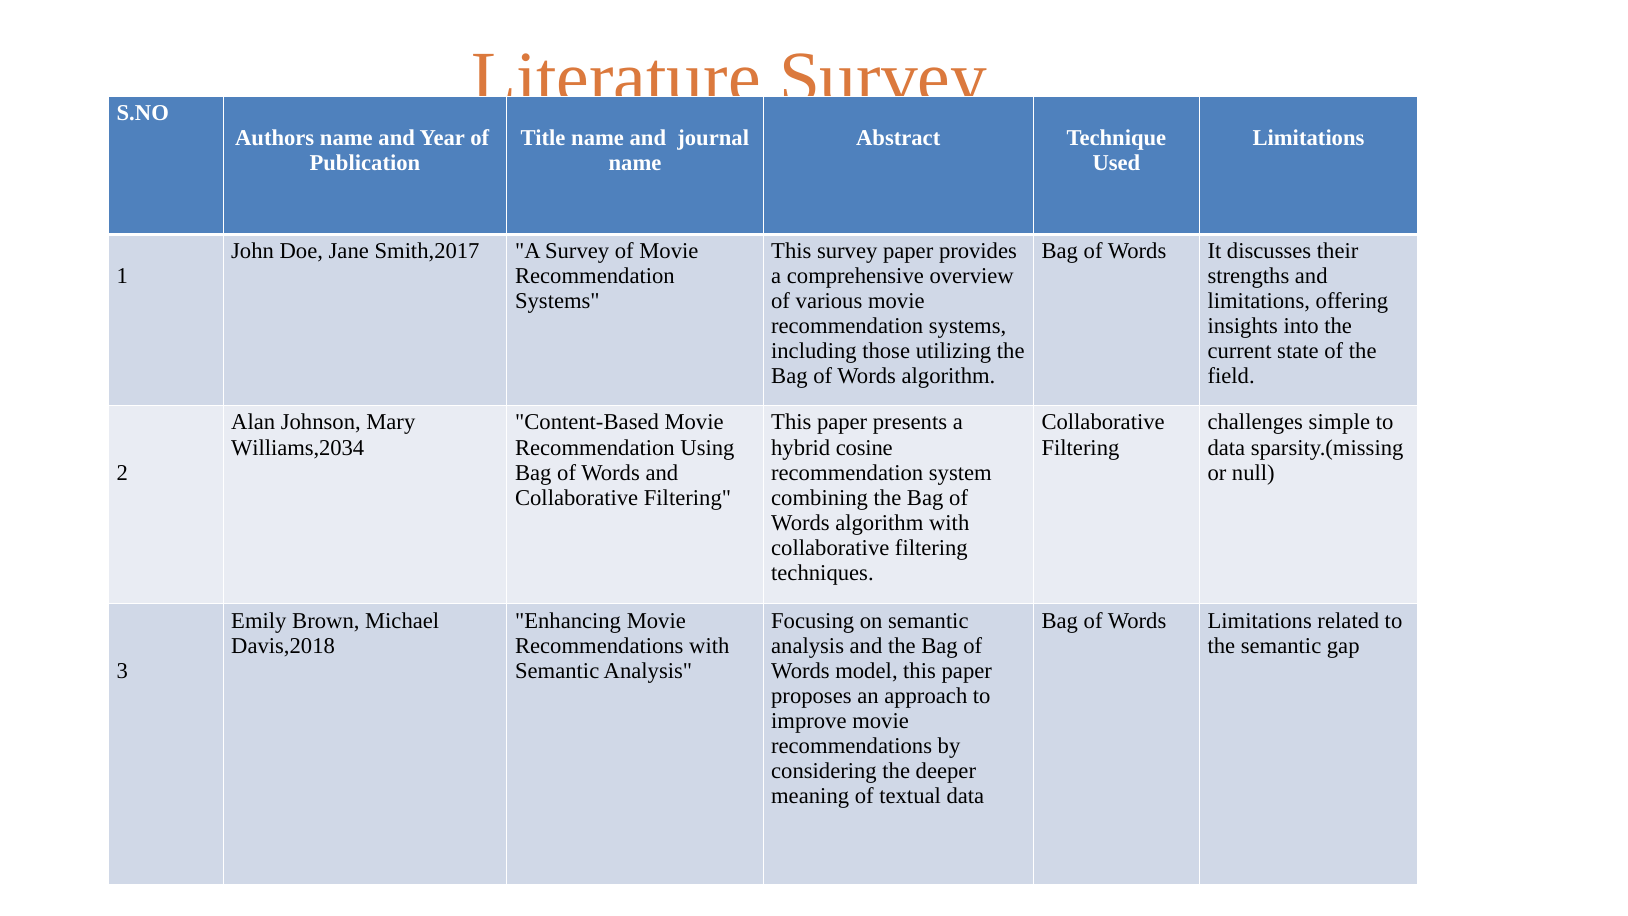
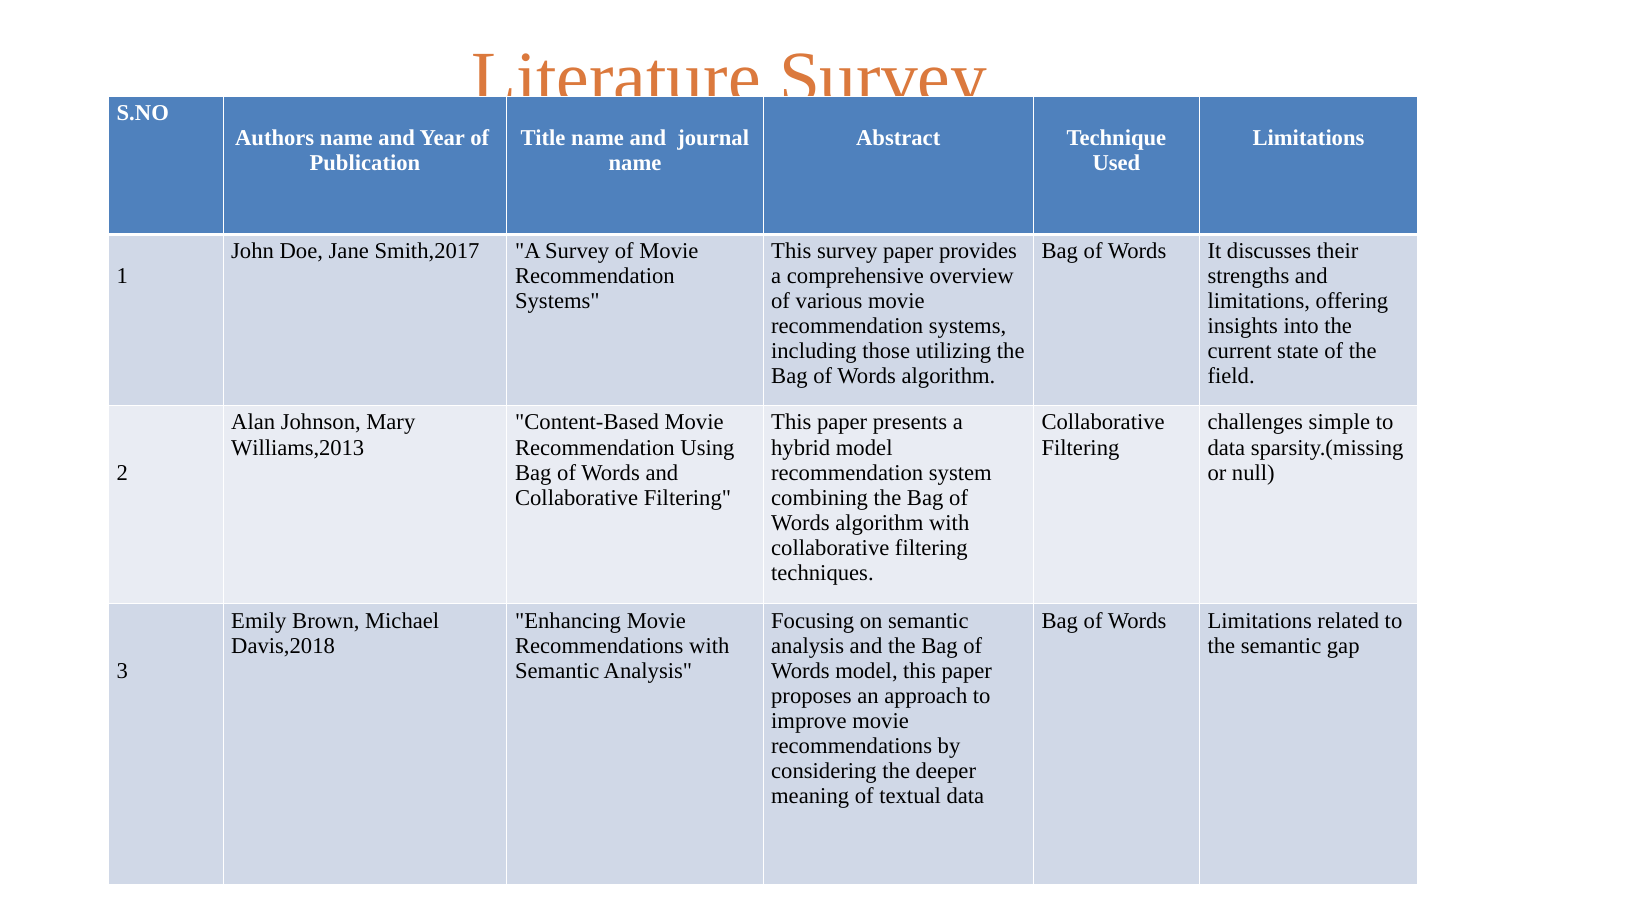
Williams,2034: Williams,2034 -> Williams,2013 (298, 448)
hybrid cosine: cosine -> model (864, 448)
